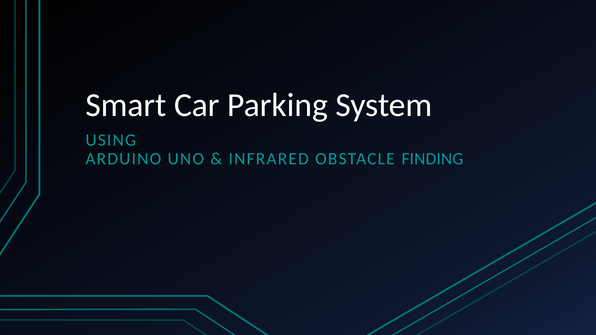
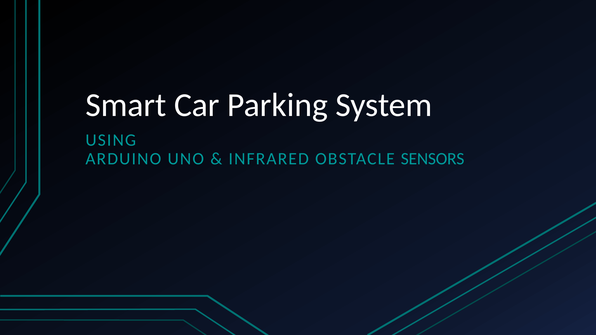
FINDING: FINDING -> SENSORS (433, 159)
